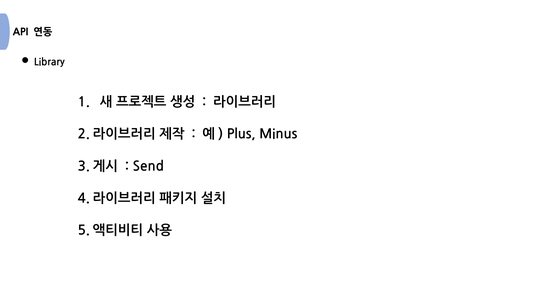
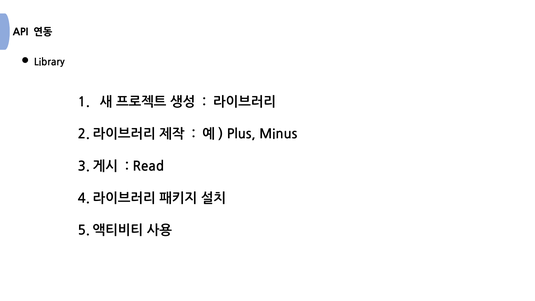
Send: Send -> Read (148, 166)
